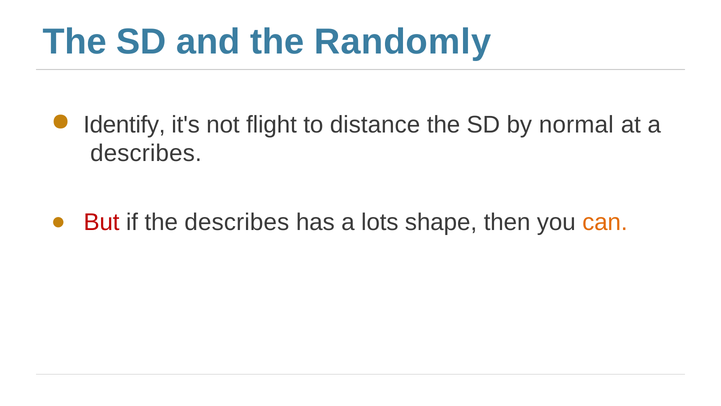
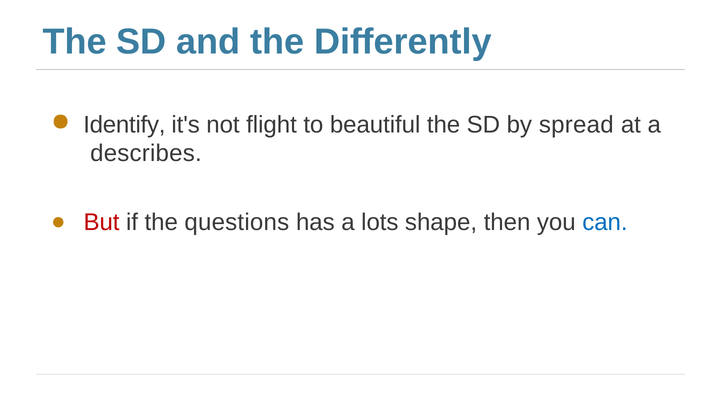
Randomly: Randomly -> Differently (403, 42)
distance: distance -> beautiful (375, 125)
normal: normal -> spread (576, 125)
the describes: describes -> questions (237, 222)
can colour: orange -> blue (605, 222)
